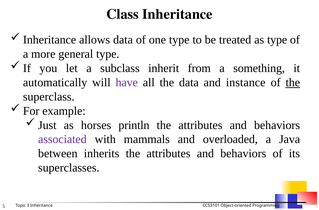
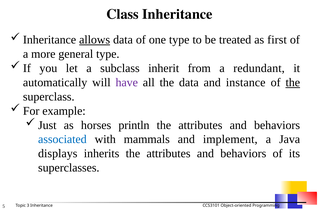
allows underline: none -> present (95, 40)
as type: type -> first (277, 40)
something: something -> redundant (259, 68)
associated colour: purple -> blue (62, 139)
overloaded: overloaded -> implement (230, 139)
between: between -> displays (58, 153)
